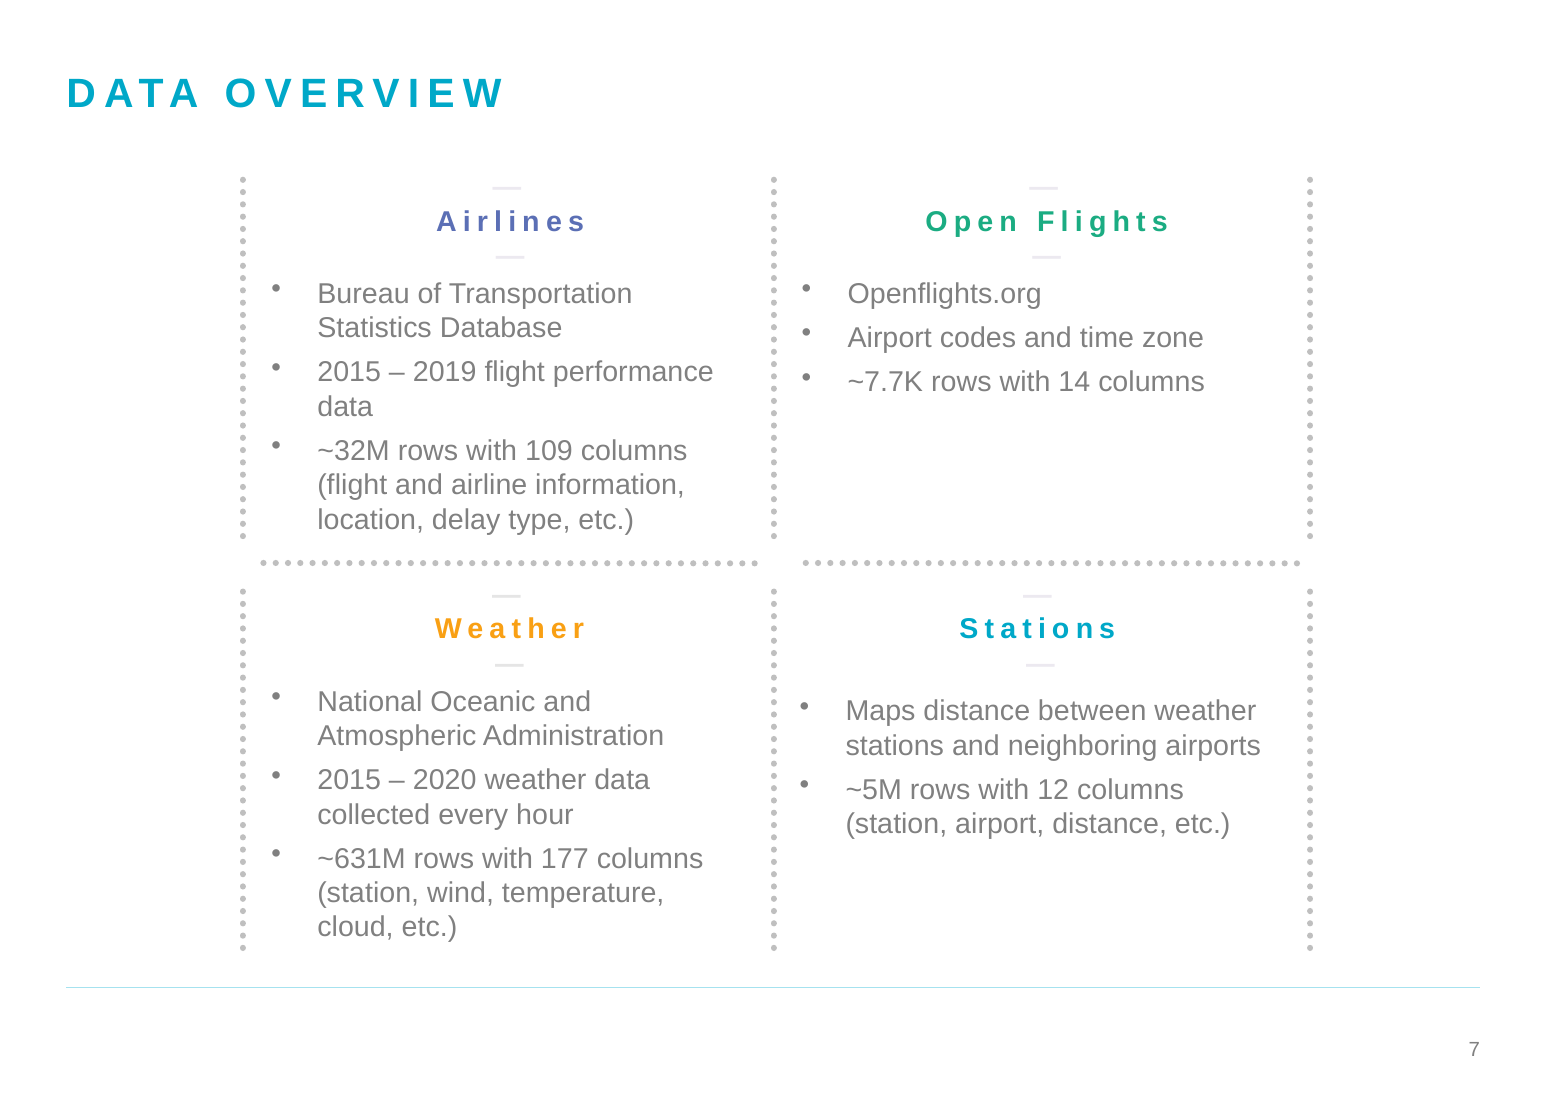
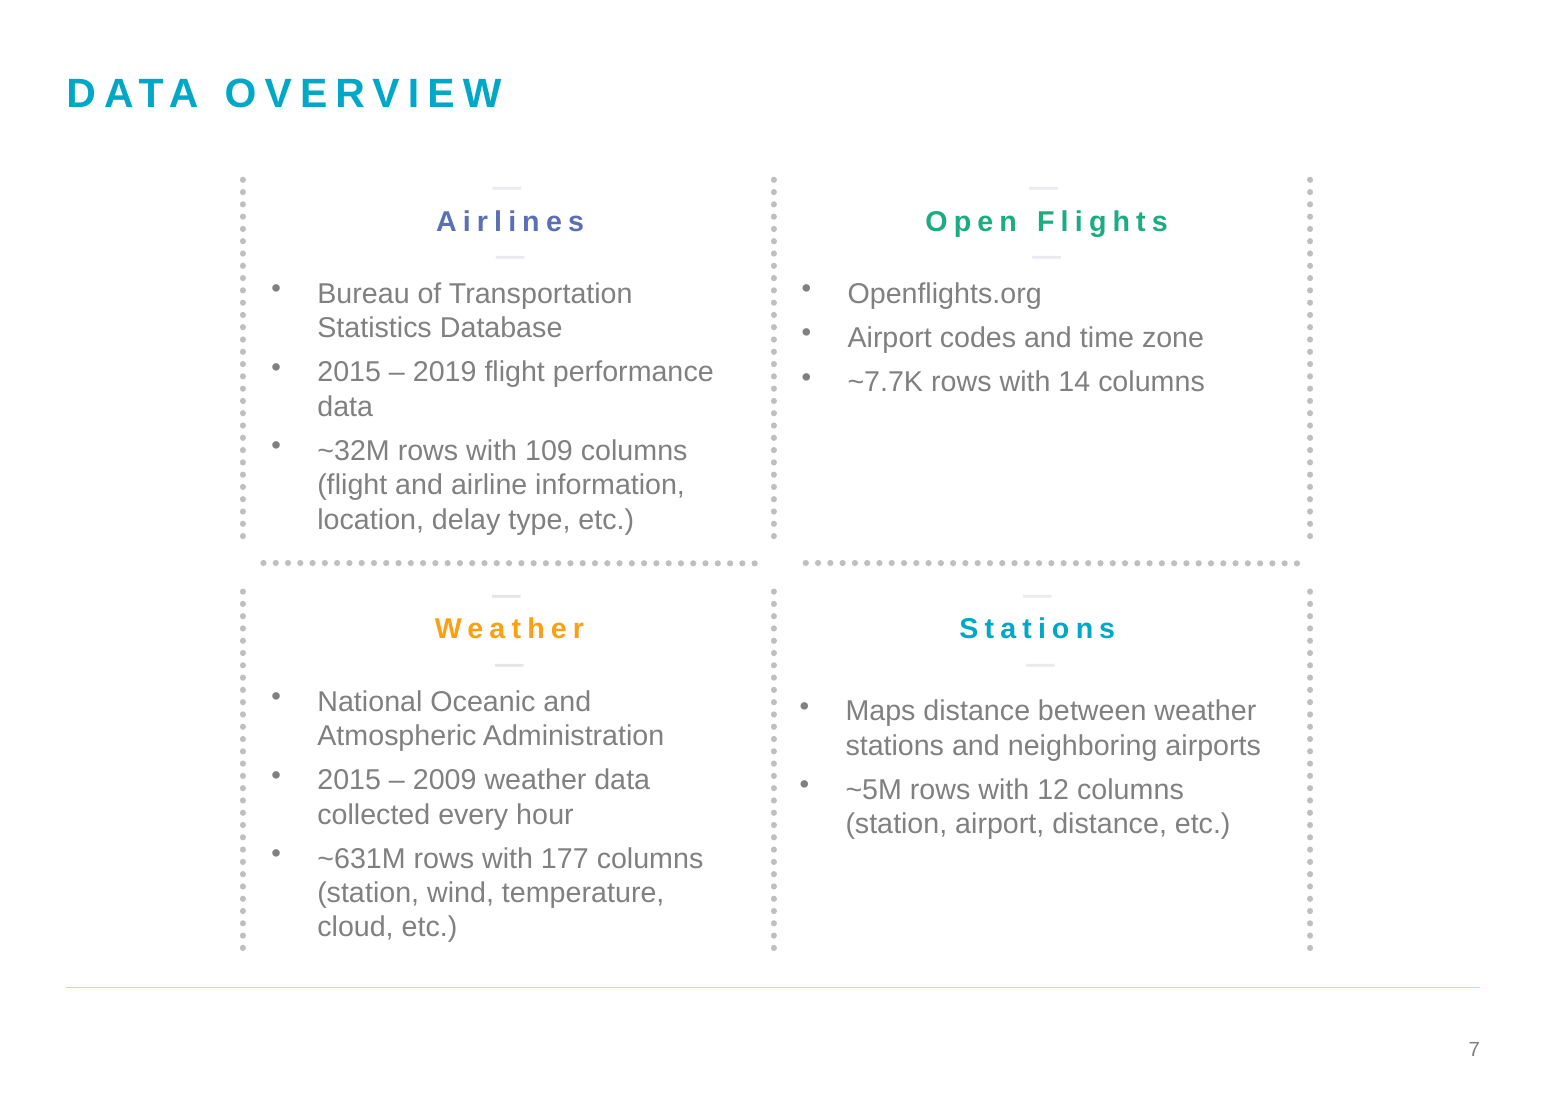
2020: 2020 -> 2009 (445, 780)
